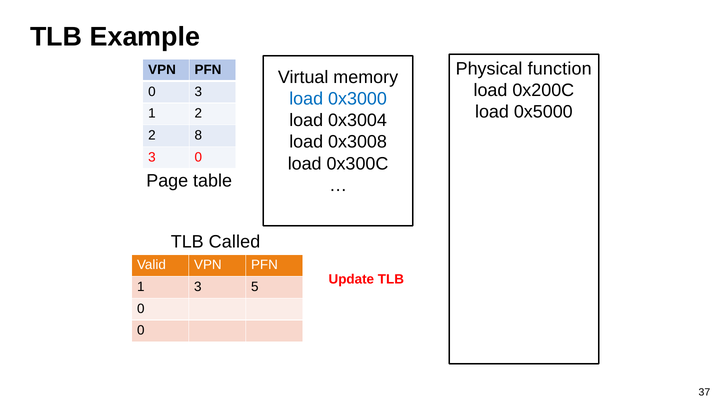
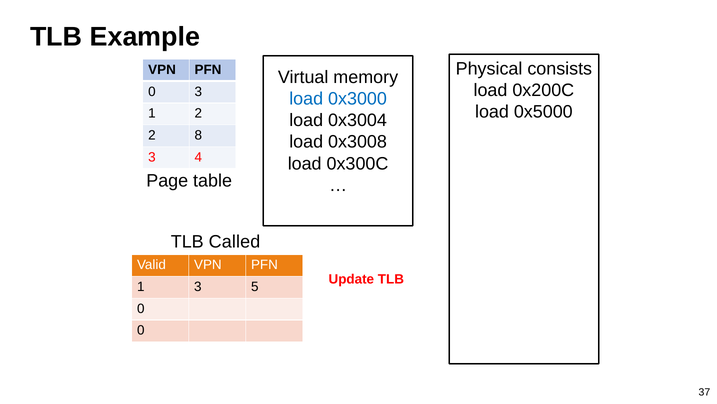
function: function -> consists (560, 69)
3 0: 0 -> 4 (198, 157)
